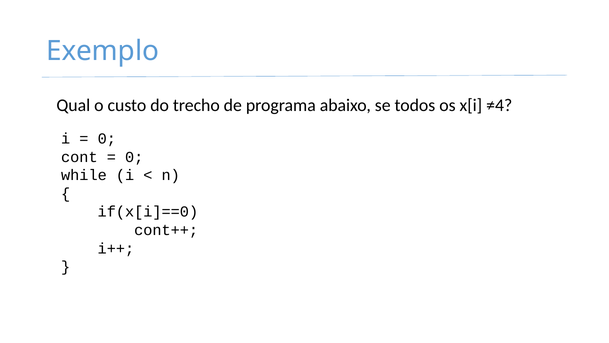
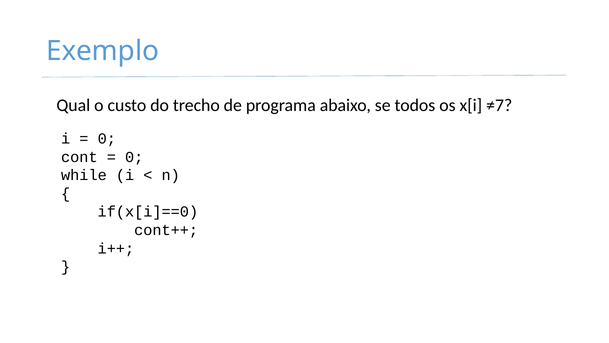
≠4: ≠4 -> ≠7 (499, 105)
